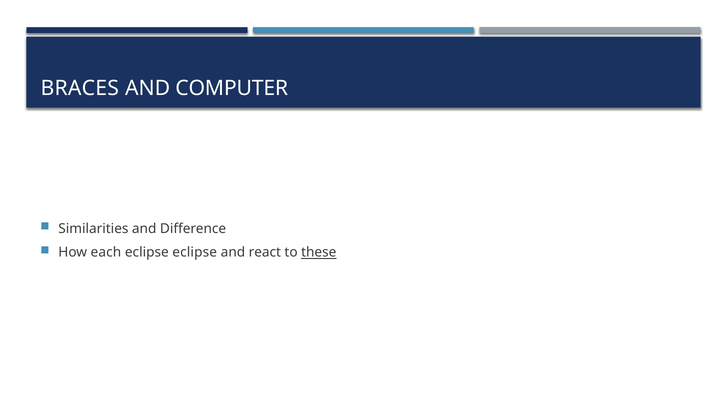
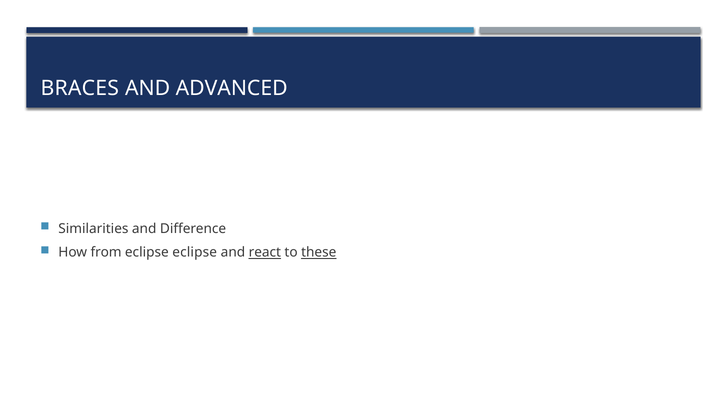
COMPUTER: COMPUTER -> ADVANCED (232, 88)
each: each -> from (106, 252)
react underline: none -> present (265, 252)
